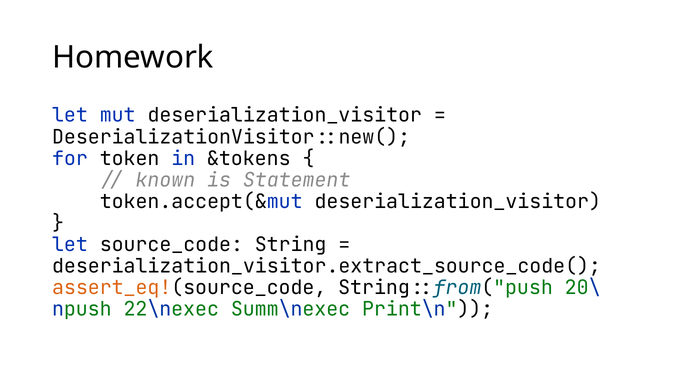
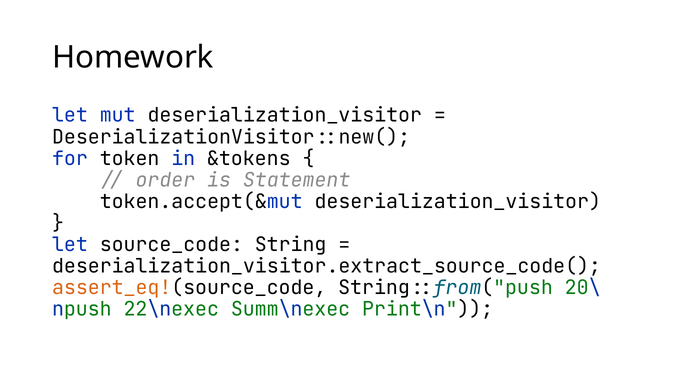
known: known -> order (165, 180)
